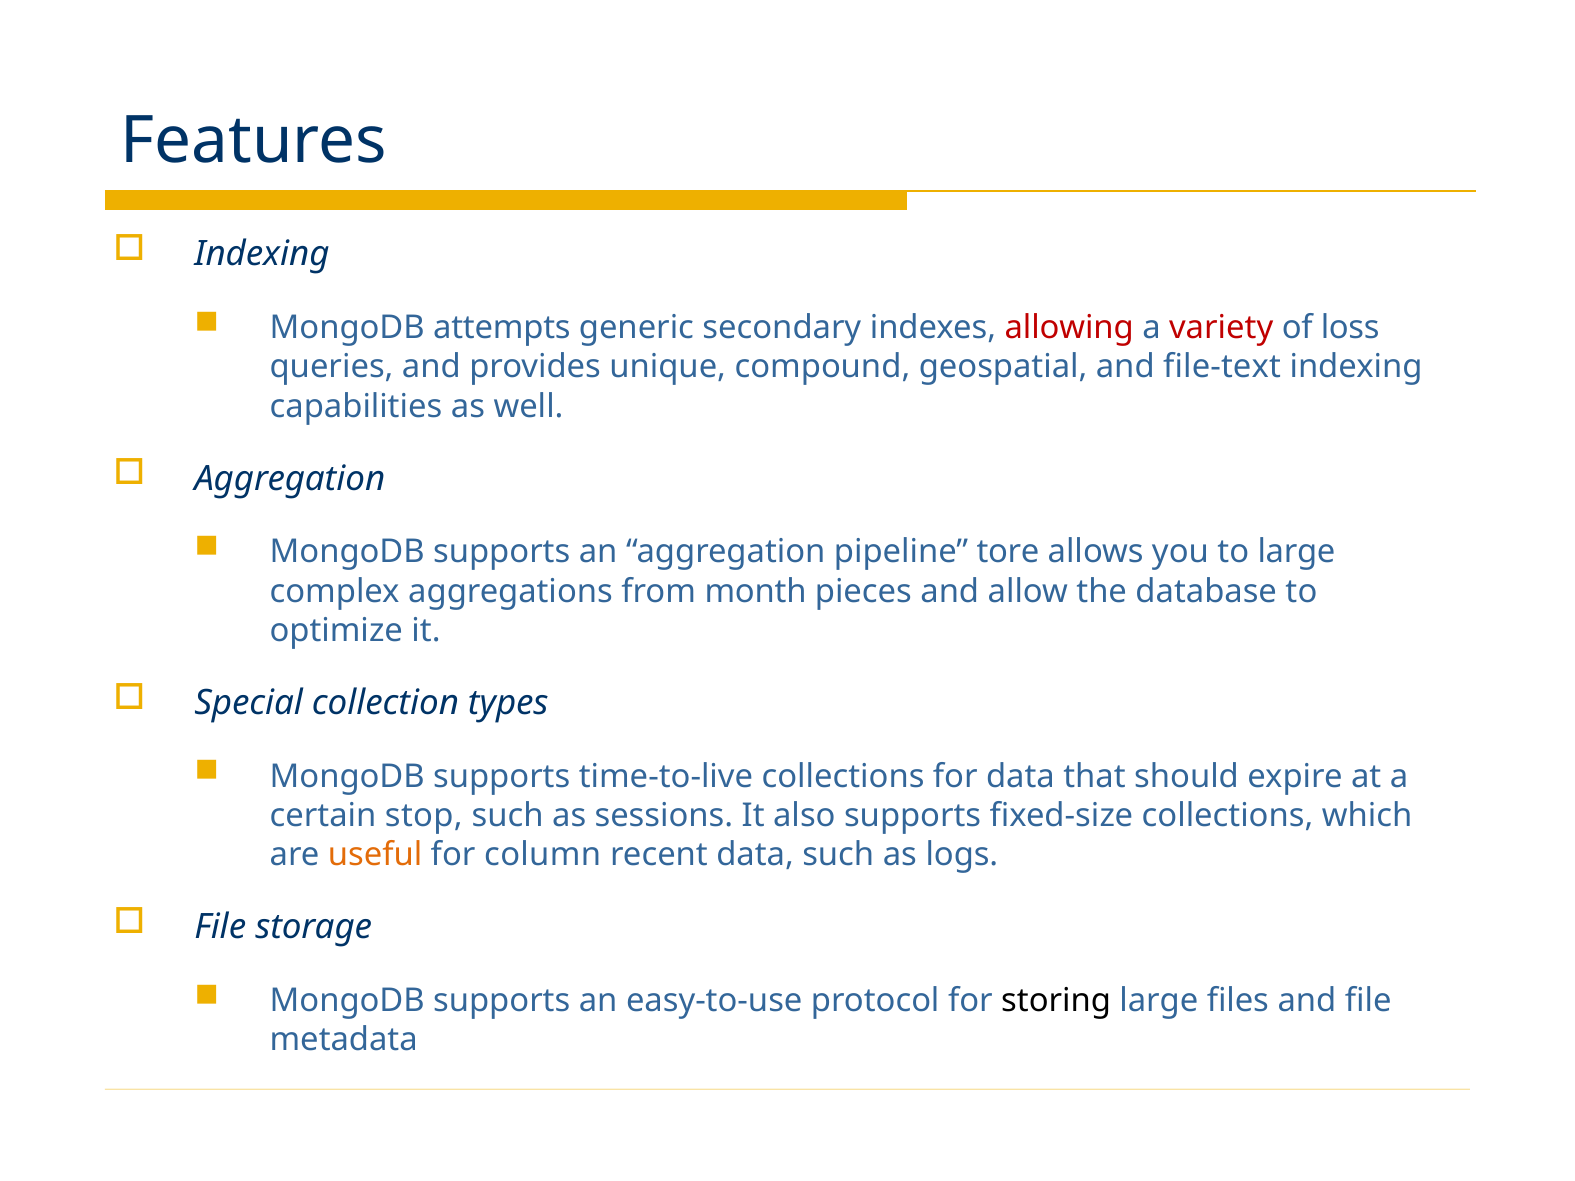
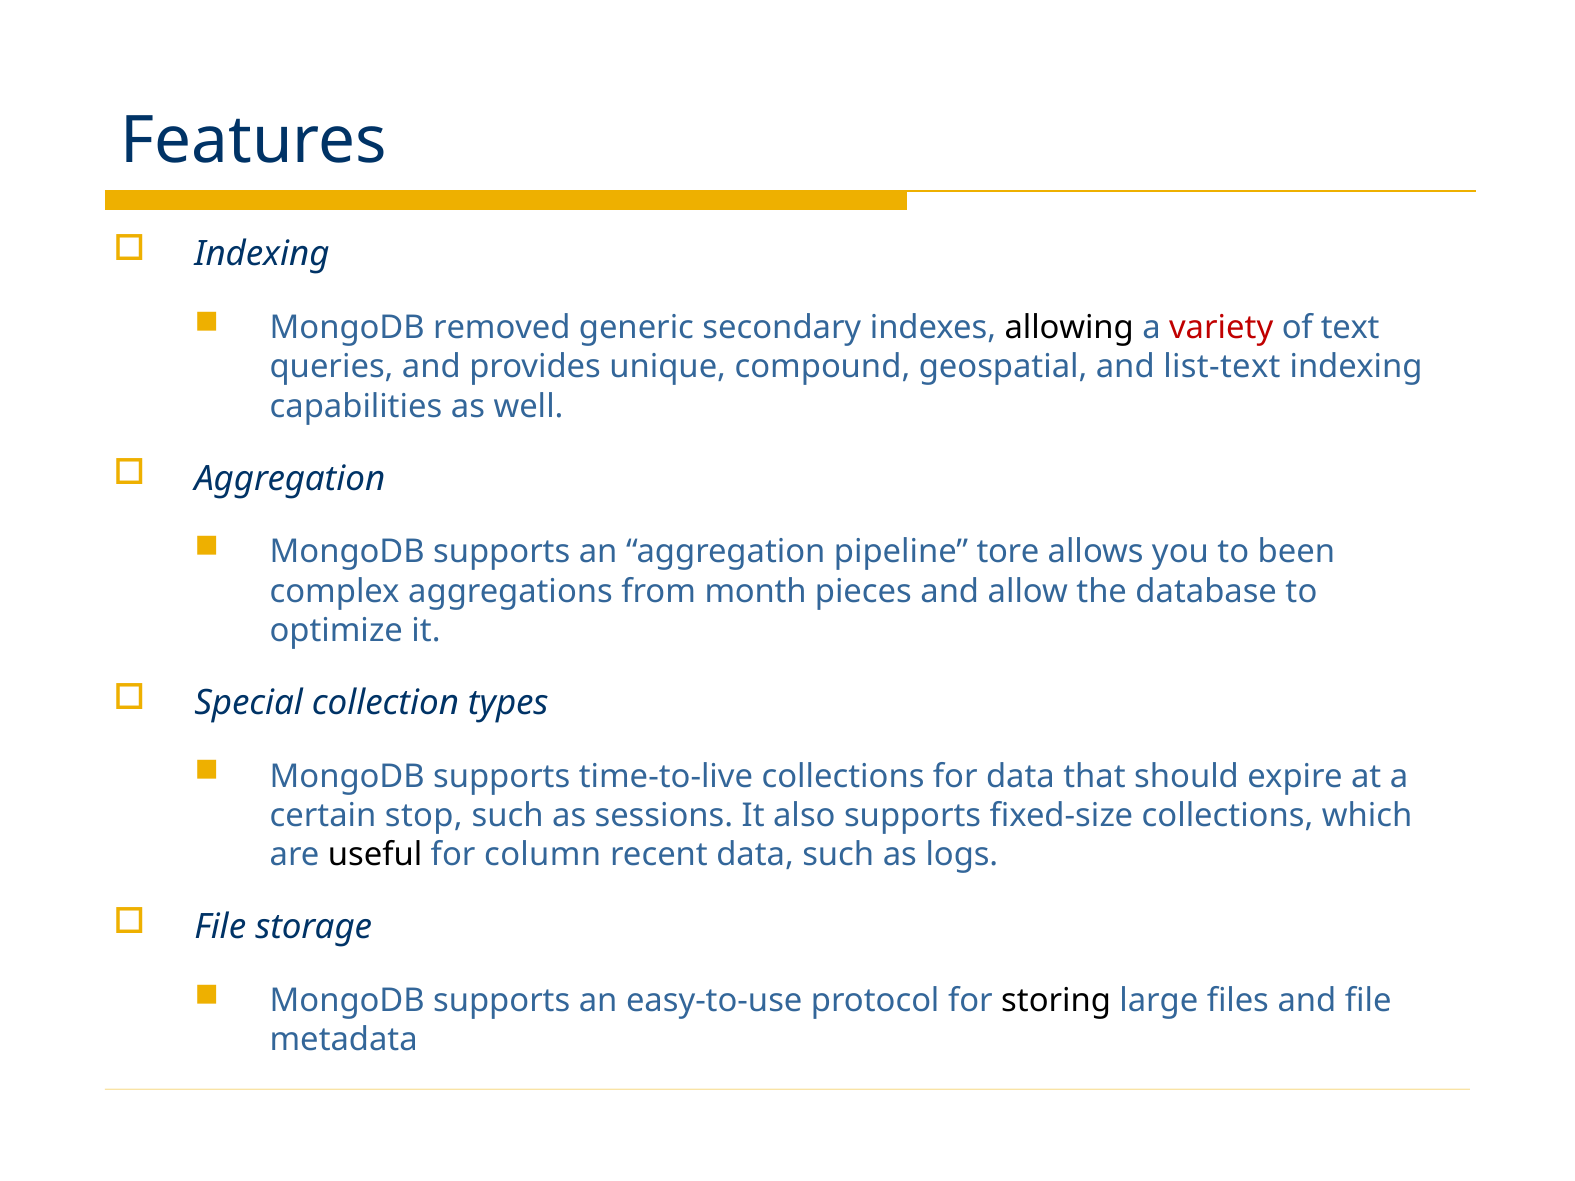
attempts: attempts -> removed (502, 328)
allowing colour: red -> black (1069, 328)
loss: loss -> text (1350, 328)
file-text: file-text -> list-text (1222, 367)
to large: large -> been (1296, 552)
useful colour: orange -> black (375, 855)
